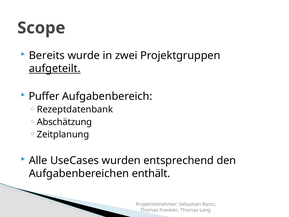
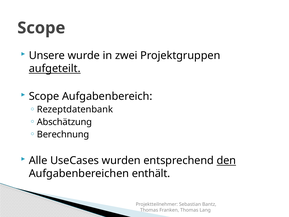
Bereits: Bereits -> Unsere (47, 56)
Puffer: Puffer -> Scope (44, 96)
Zeitplanung: Zeitplanung -> Berechnung (63, 134)
den underline: none -> present (226, 160)
